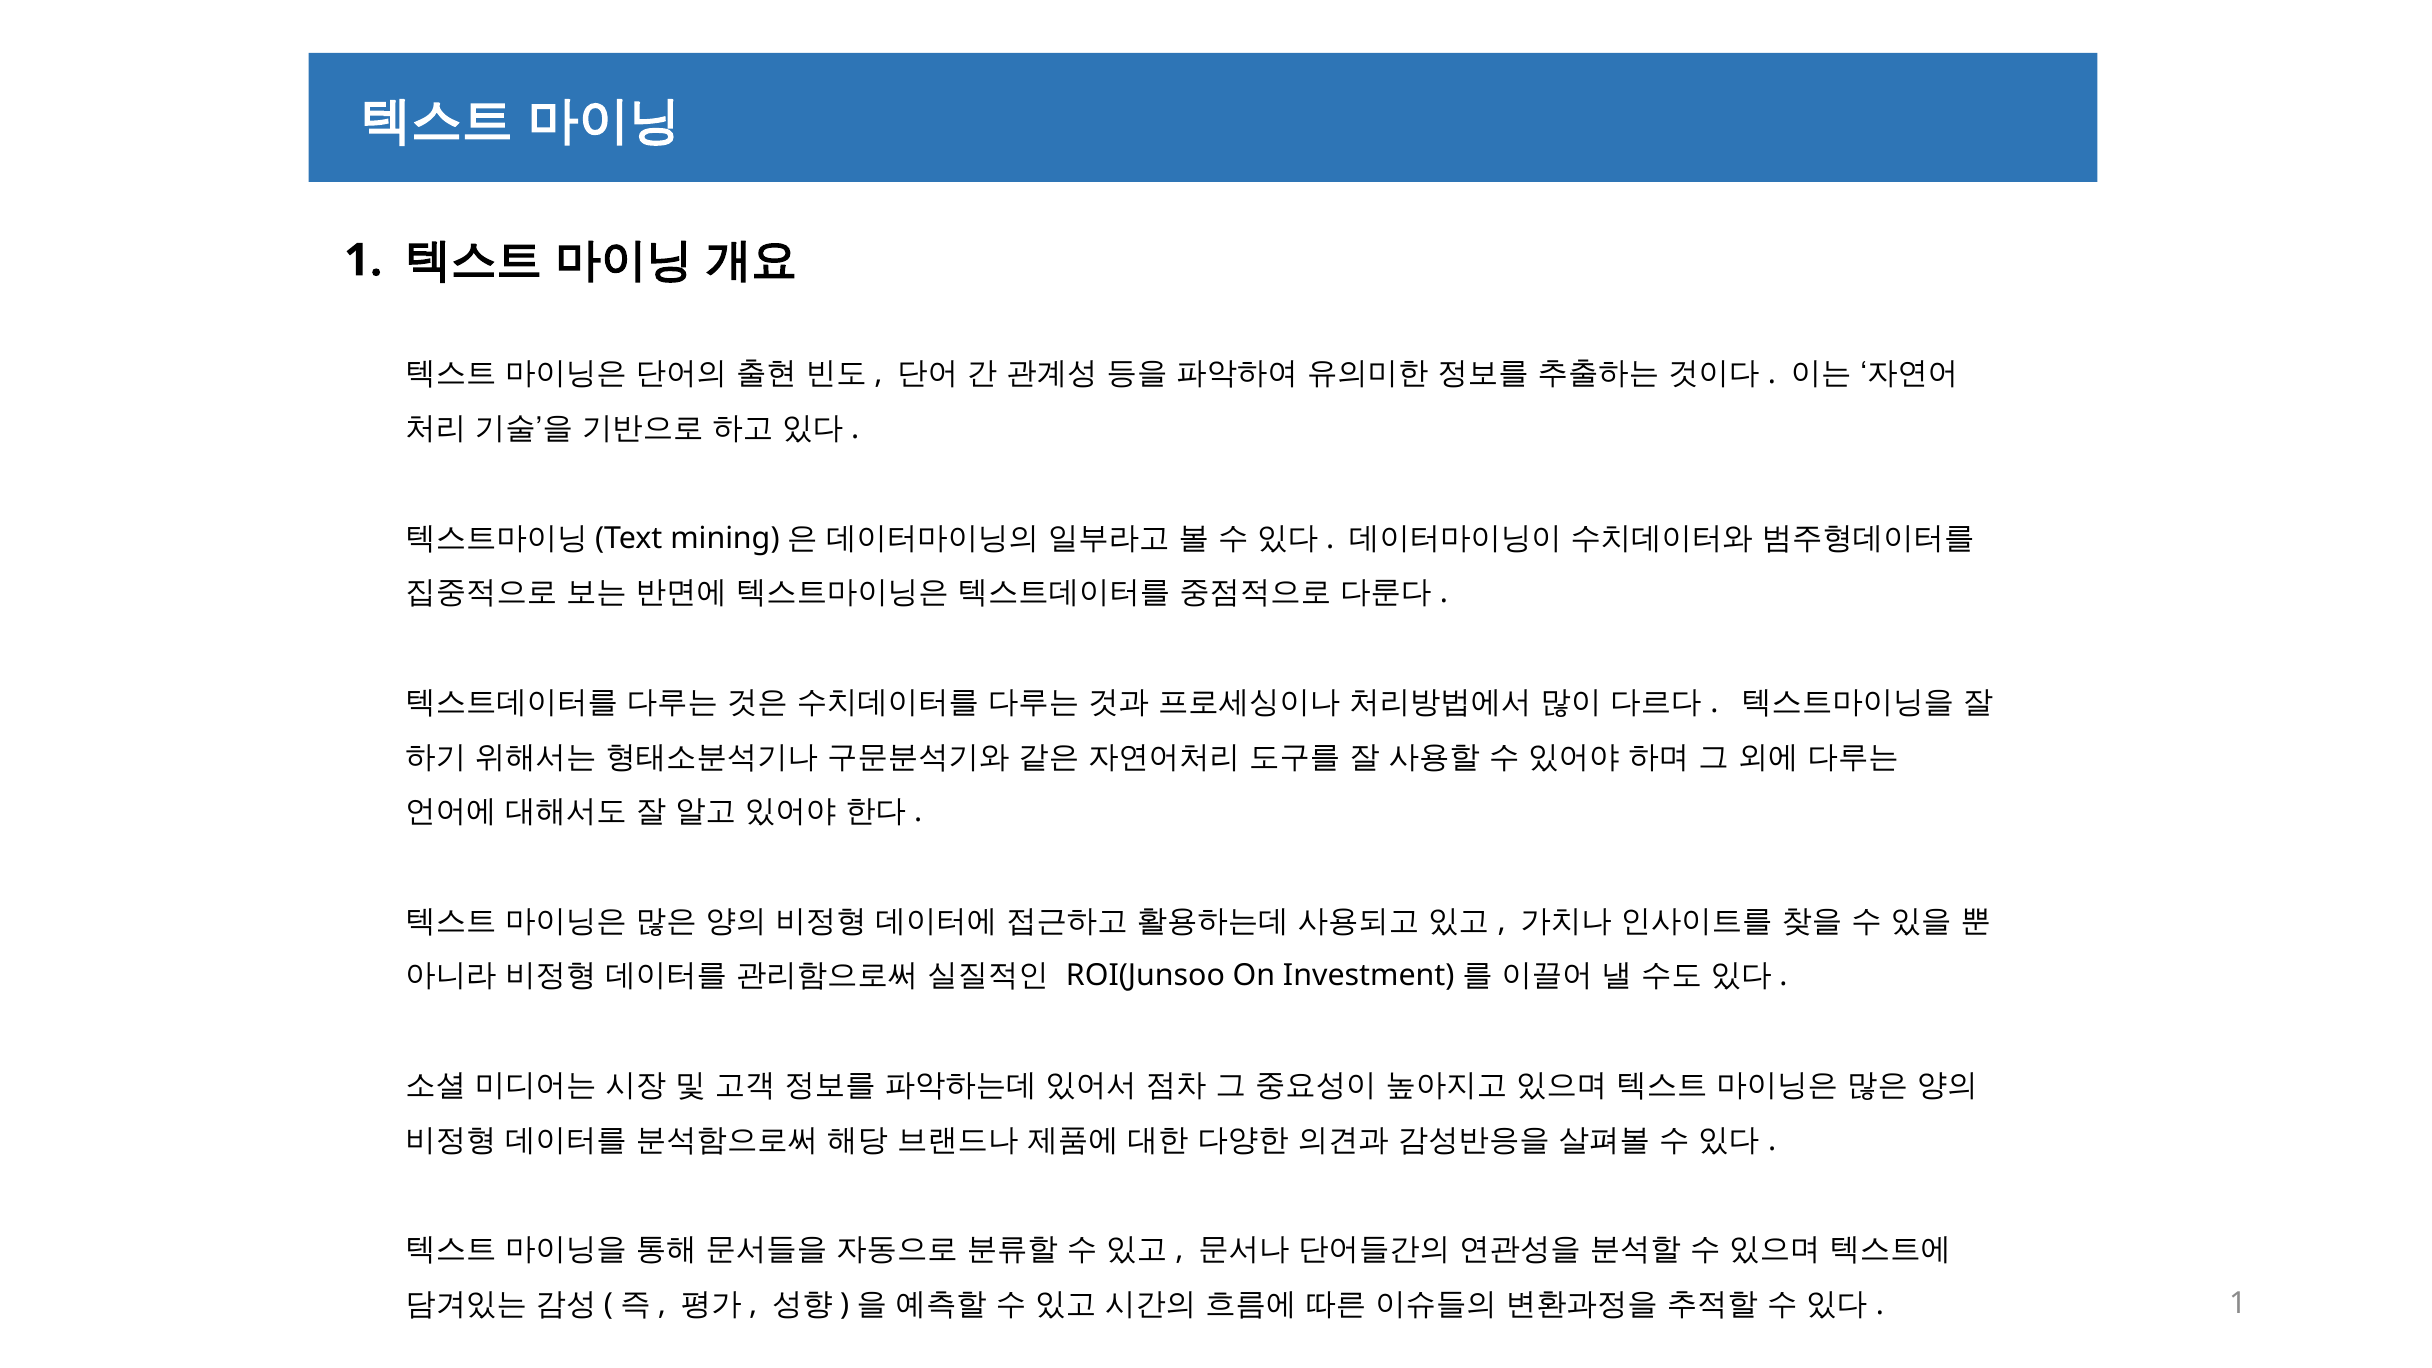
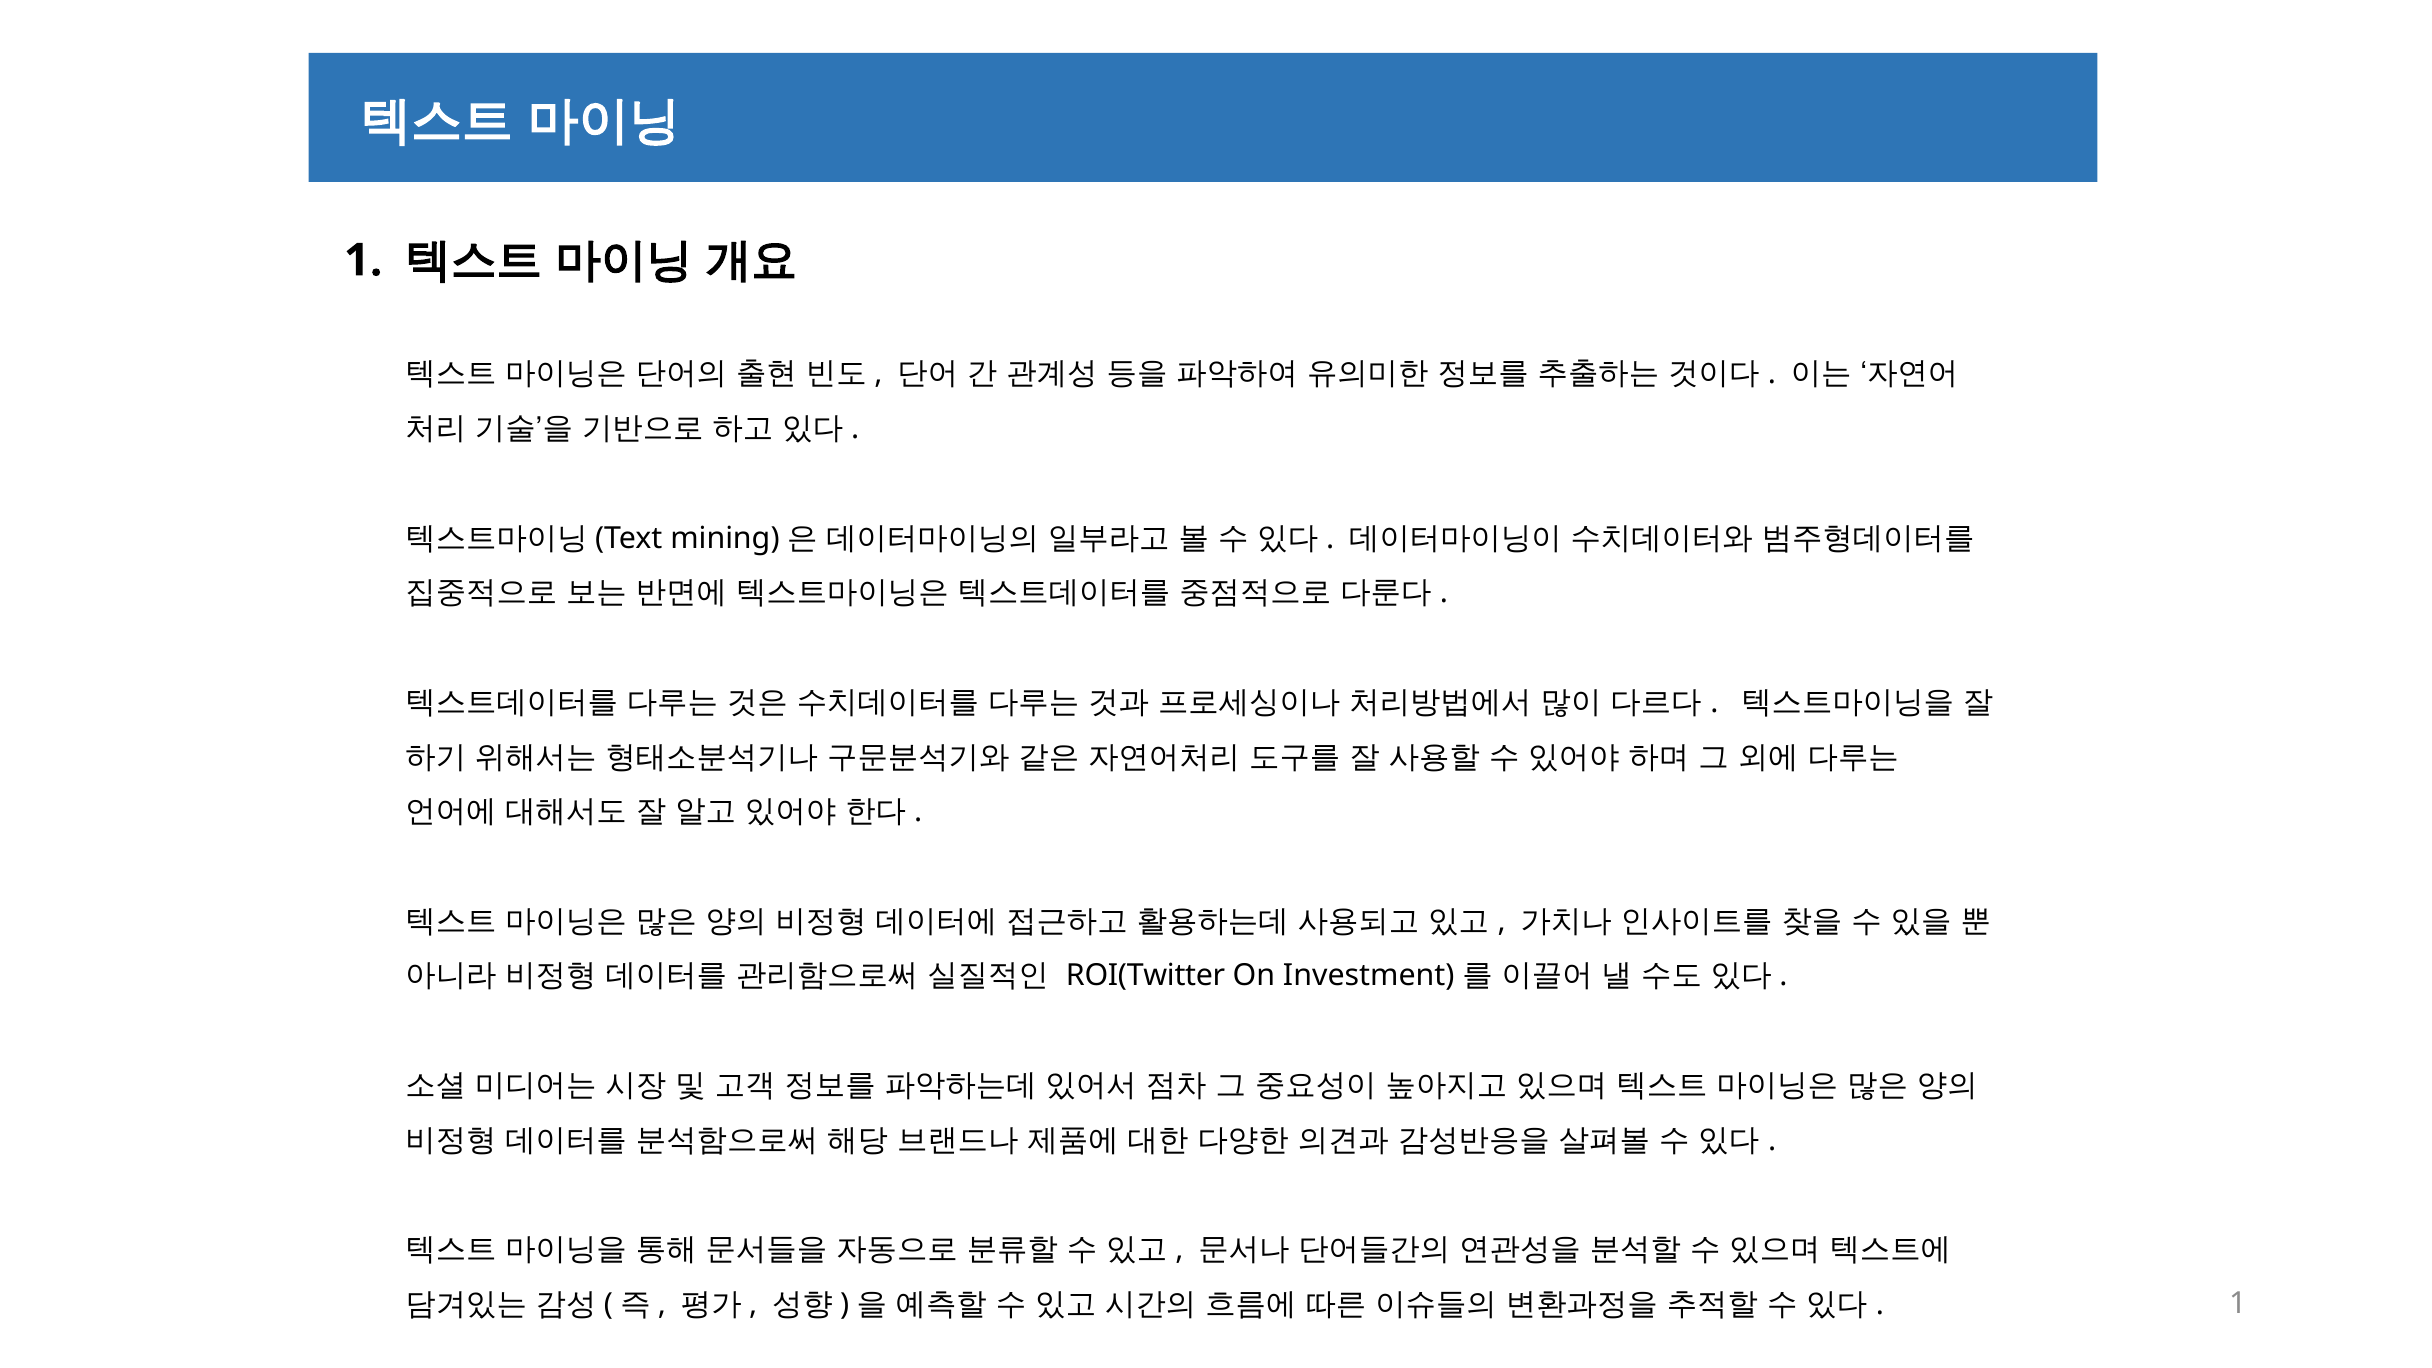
ROI(Junsoo: ROI(Junsoo -> ROI(Twitter (1146, 976)
